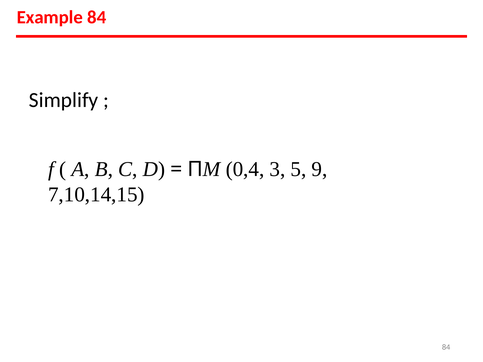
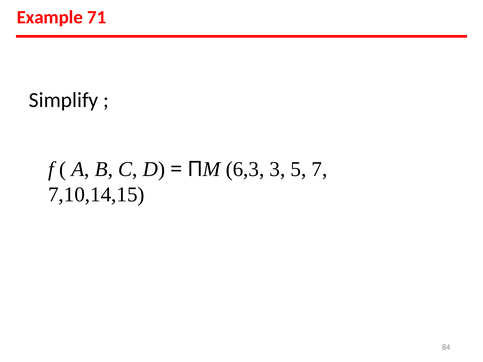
Example 84: 84 -> 71 (97, 17)
0,4: 0,4 -> 6,3 (245, 169)
9: 9 -> 7 (319, 169)
